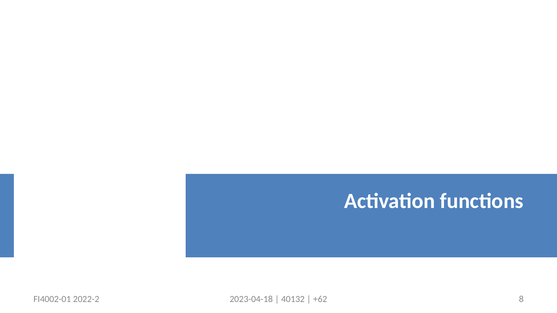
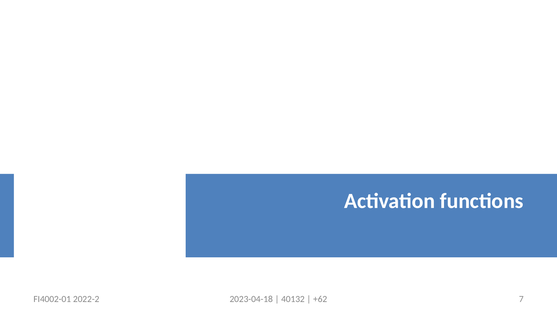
8: 8 -> 7 (521, 299)
